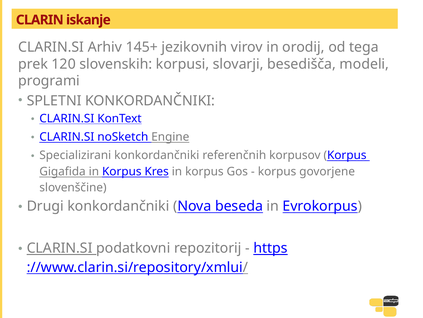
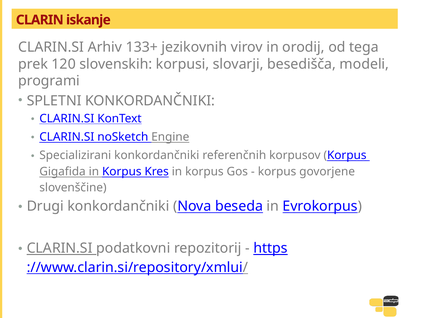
145+: 145+ -> 133+ (142, 47)
